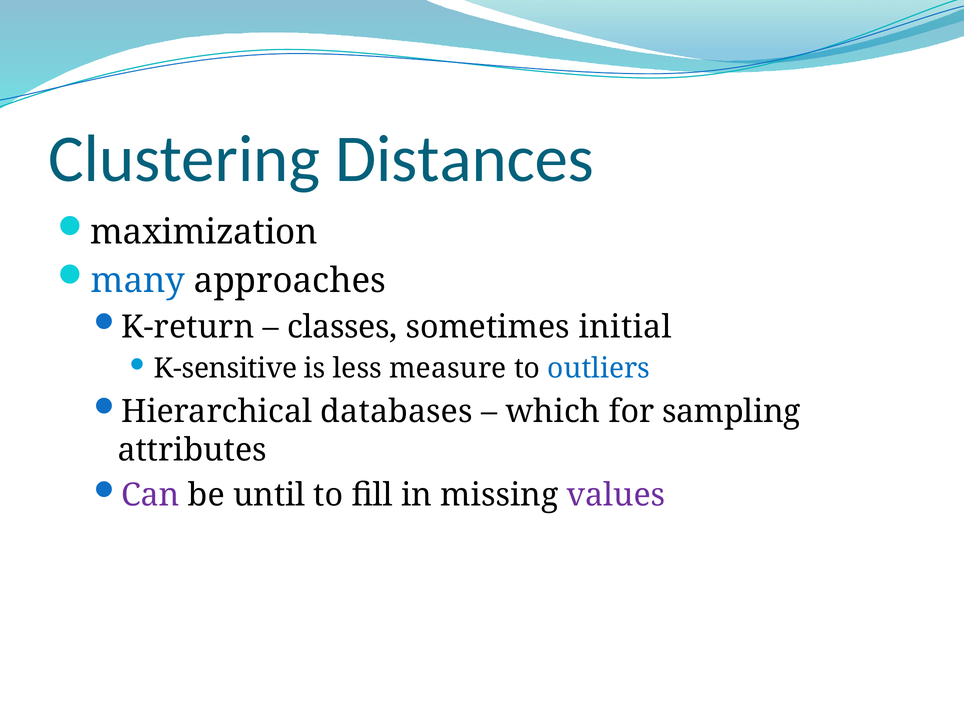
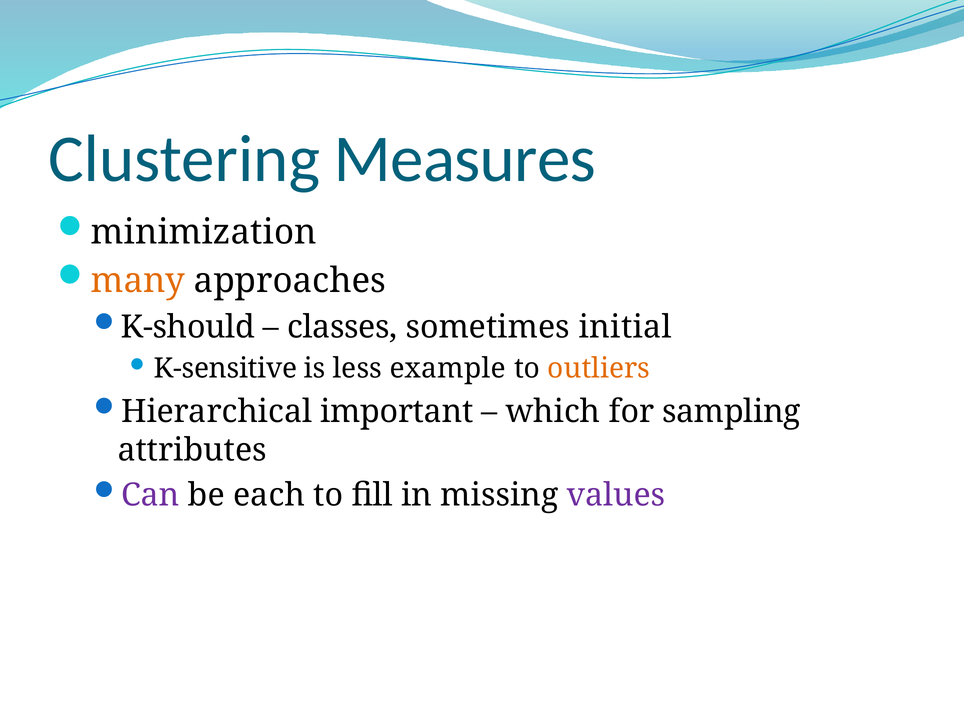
Distances: Distances -> Measures (465, 159)
maximization: maximization -> minimization (204, 232)
many colour: blue -> orange (138, 281)
K-return: K-return -> K-should (188, 327)
measure: measure -> example (448, 369)
outliers colour: blue -> orange (599, 369)
databases: databases -> important (397, 412)
until: until -> each (269, 495)
